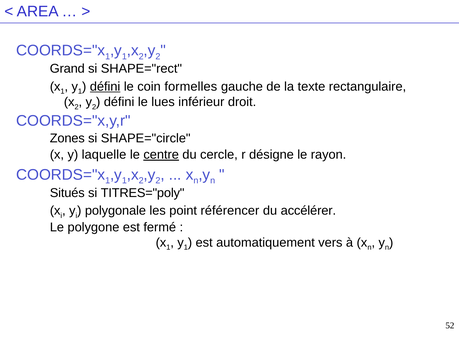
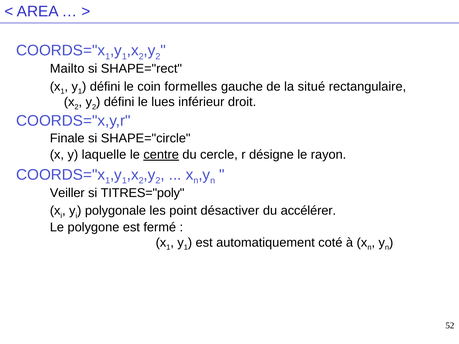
Grand: Grand -> Mailto (67, 69)
défini underline: present -> none (105, 87)
texte: texte -> situé (311, 87)
Zones: Zones -> Finale (67, 138)
Situés: Situés -> Veiller (67, 193)
référencer: référencer -> désactiver (230, 211)
vers: vers -> coté (330, 243)
